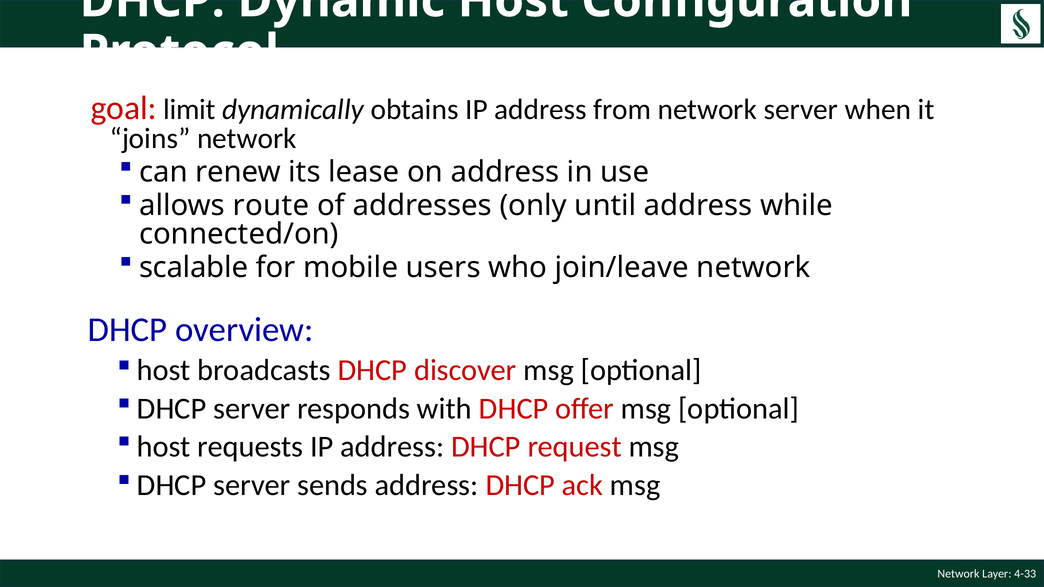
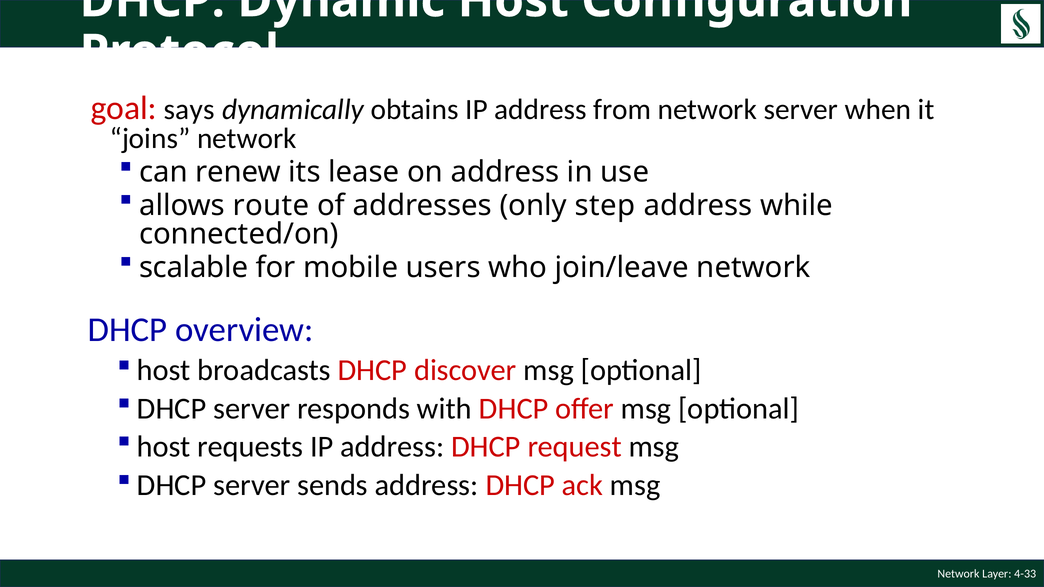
limit: limit -> says (189, 109)
until: until -> step (605, 206)
